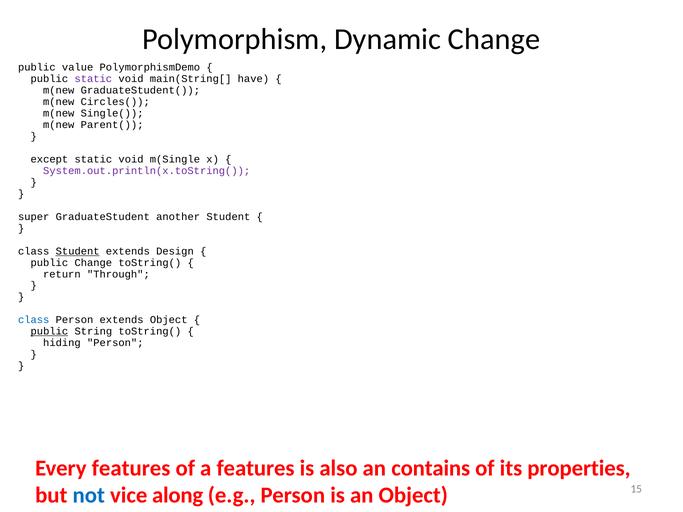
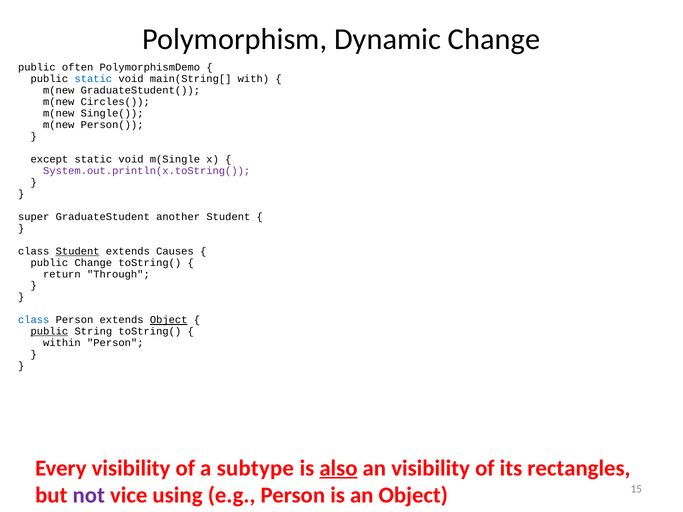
value: value -> often (78, 68)
static colour: purple -> blue (93, 79)
have: have -> with (253, 79)
Parent(: Parent( -> Person( (112, 125)
Design: Design -> Causes (175, 251)
Object underline: none -> present (169, 320)
hiding: hiding -> within (62, 343)
Every features: features -> visibility (131, 468)
a features: features -> subtype (255, 468)
also underline: none -> present (338, 468)
an contains: contains -> visibility (431, 468)
properties: properties -> rectangles (579, 468)
not colour: blue -> purple (89, 496)
along: along -> using (178, 496)
